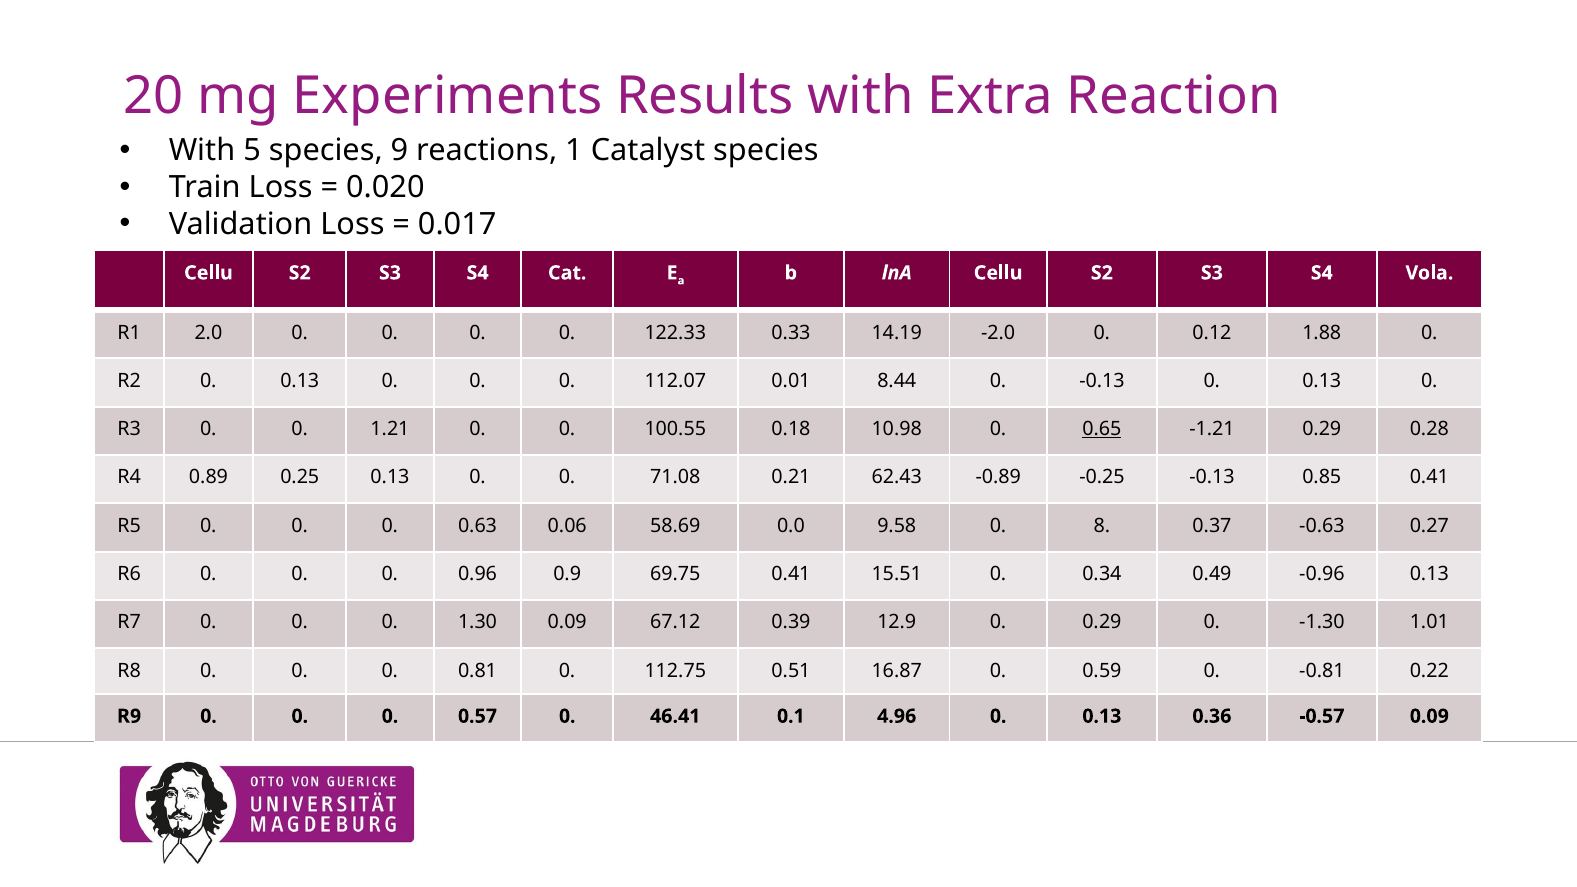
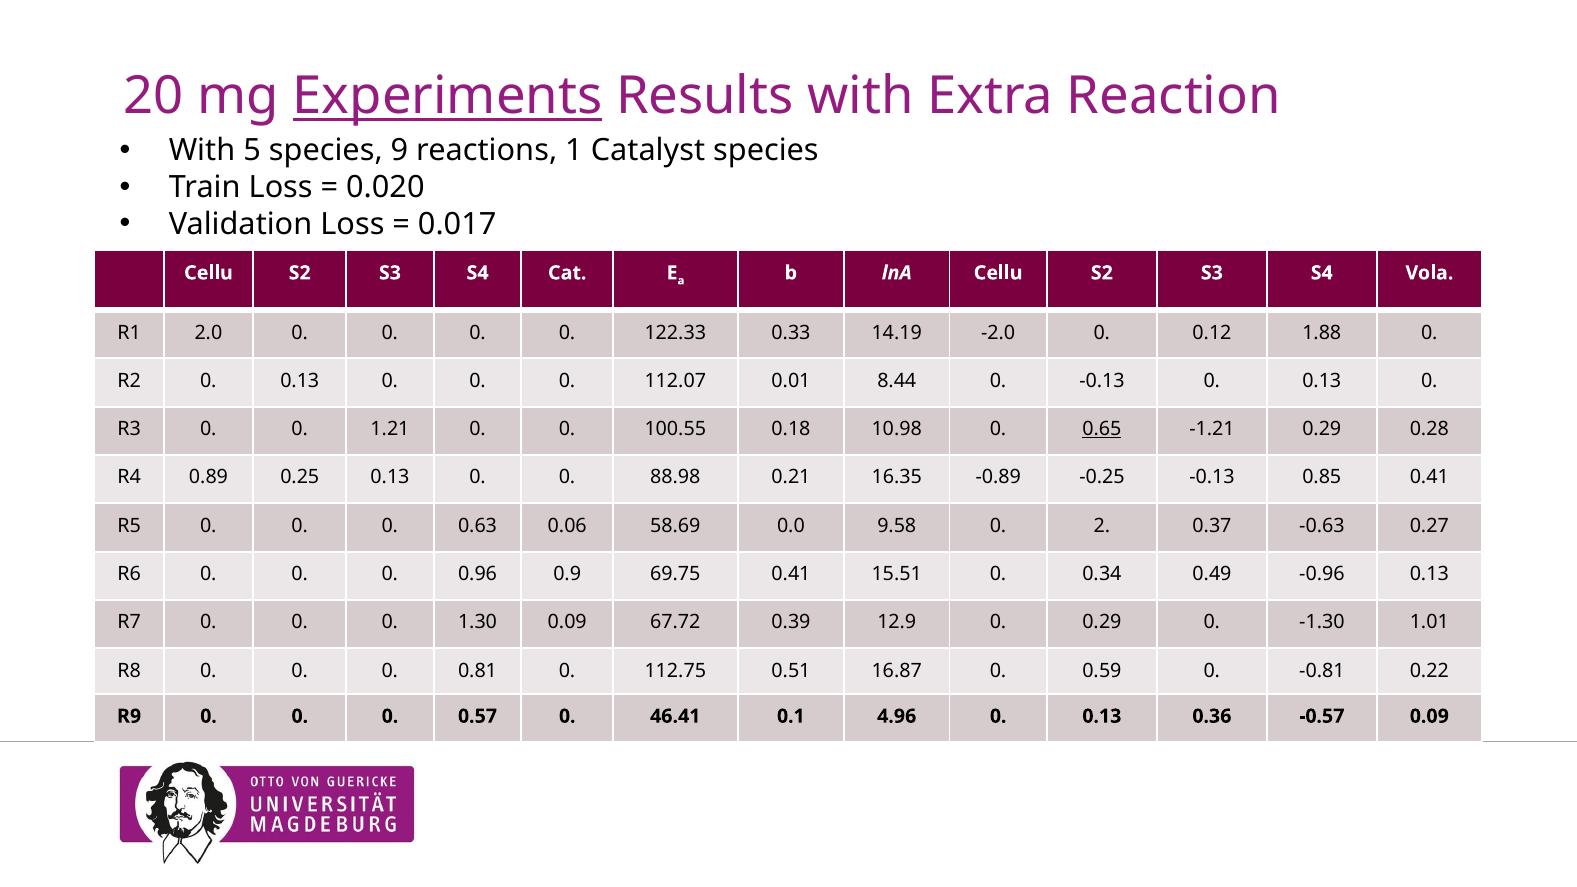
Experiments underline: none -> present (448, 97)
71.08: 71.08 -> 88.98 (675, 477)
62.43: 62.43 -> 16.35 (897, 477)
8: 8 -> 2 (1102, 526)
67.12: 67.12 -> 67.72 (675, 622)
